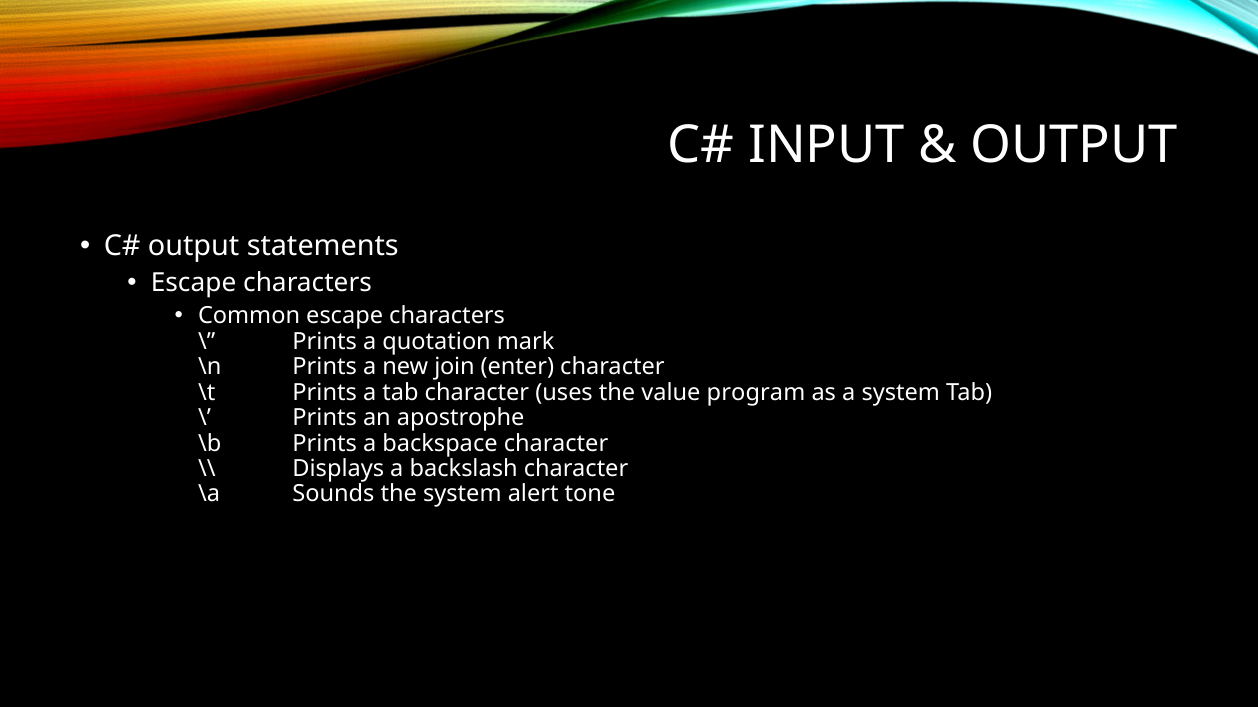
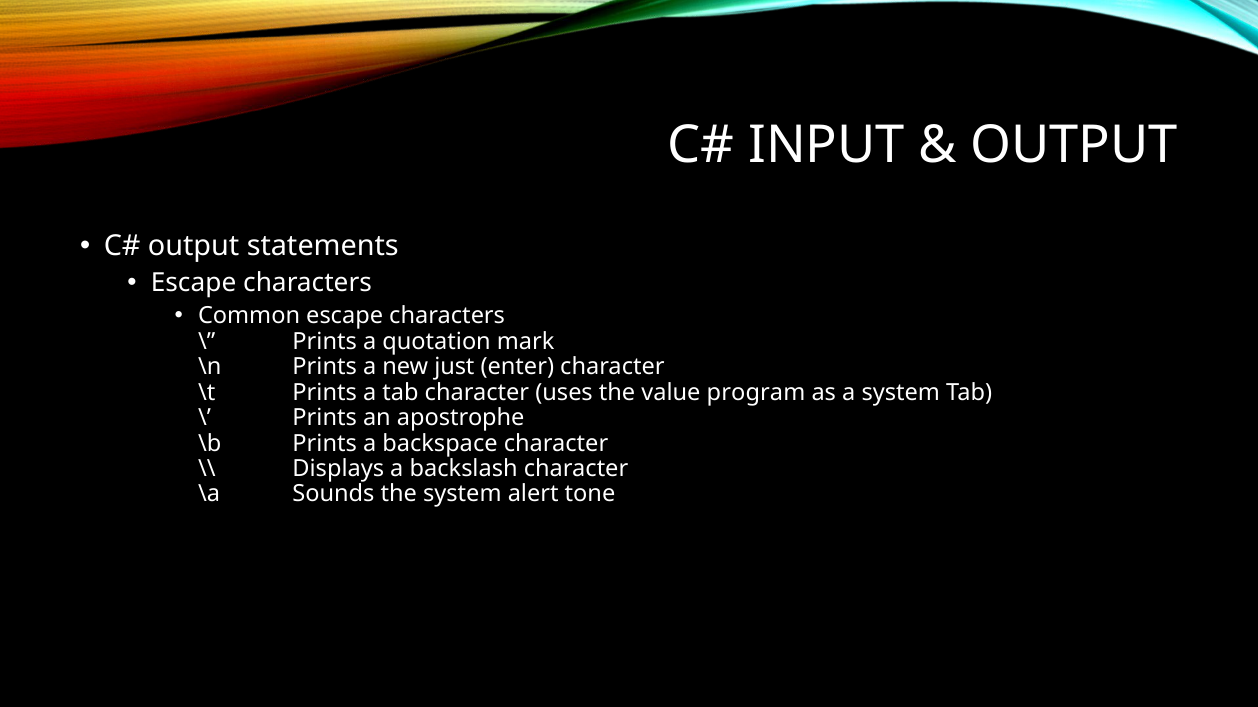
join: join -> just (454, 367)
